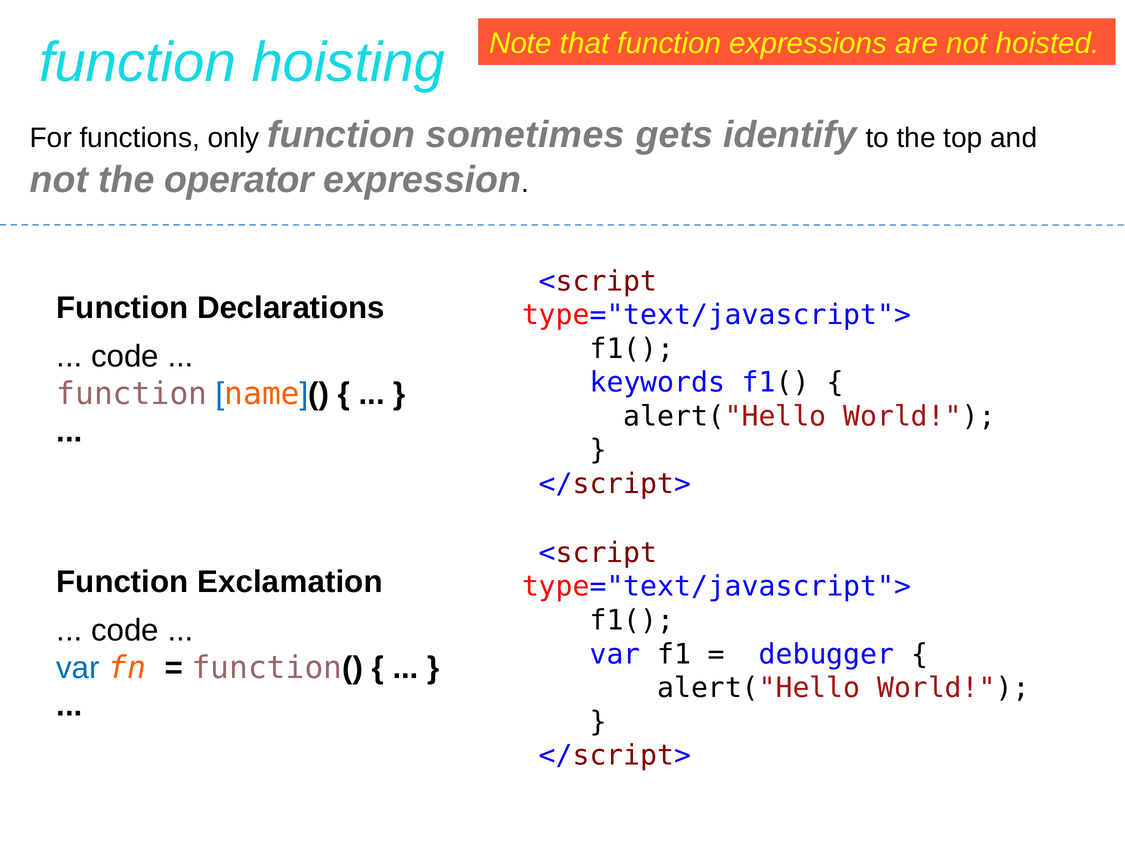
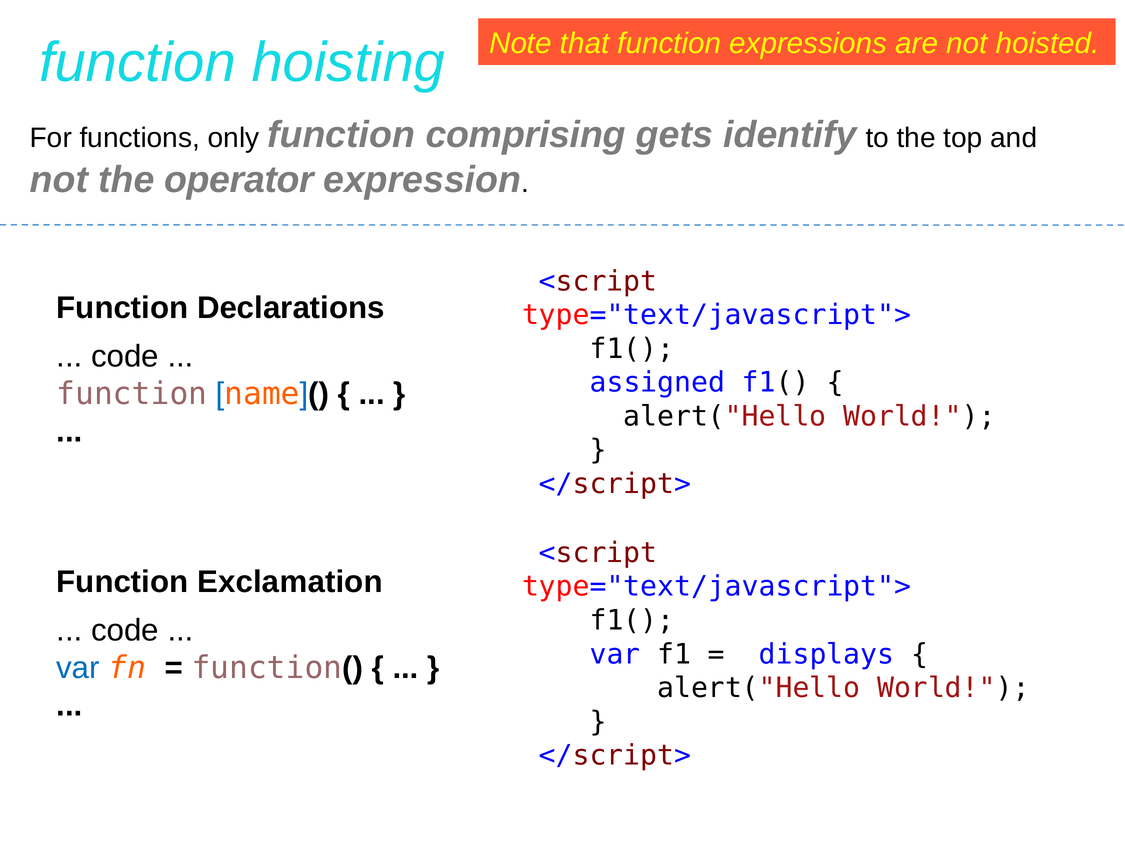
sometimes: sometimes -> comprising (526, 135)
keywords: keywords -> assigned (657, 383)
debugger: debugger -> displays (826, 654)
